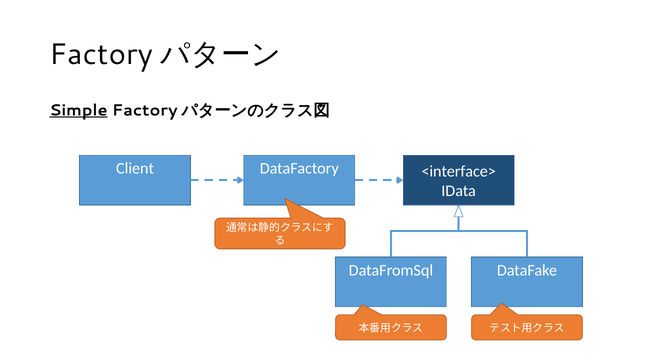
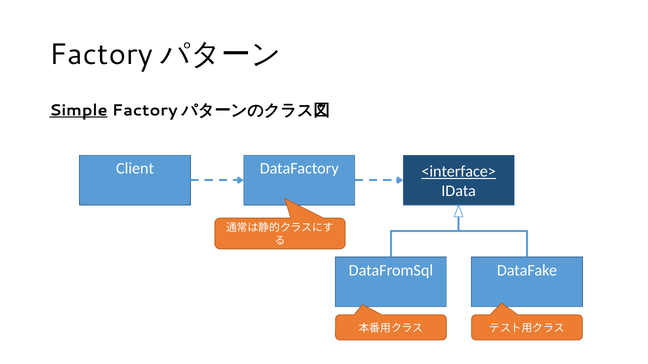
<interface> underline: none -> present (459, 172)
